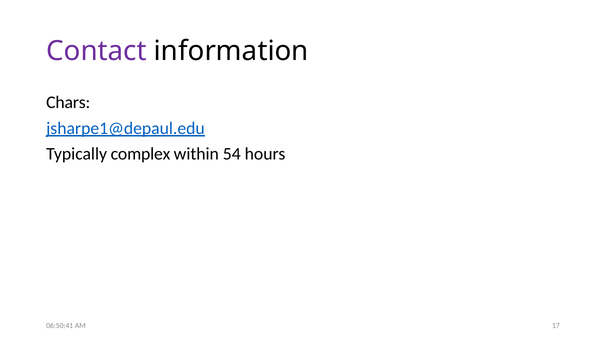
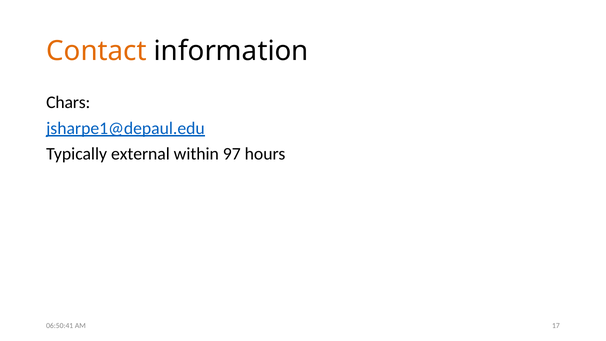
Contact colour: purple -> orange (96, 51)
complex: complex -> external (140, 154)
54: 54 -> 97 (232, 154)
